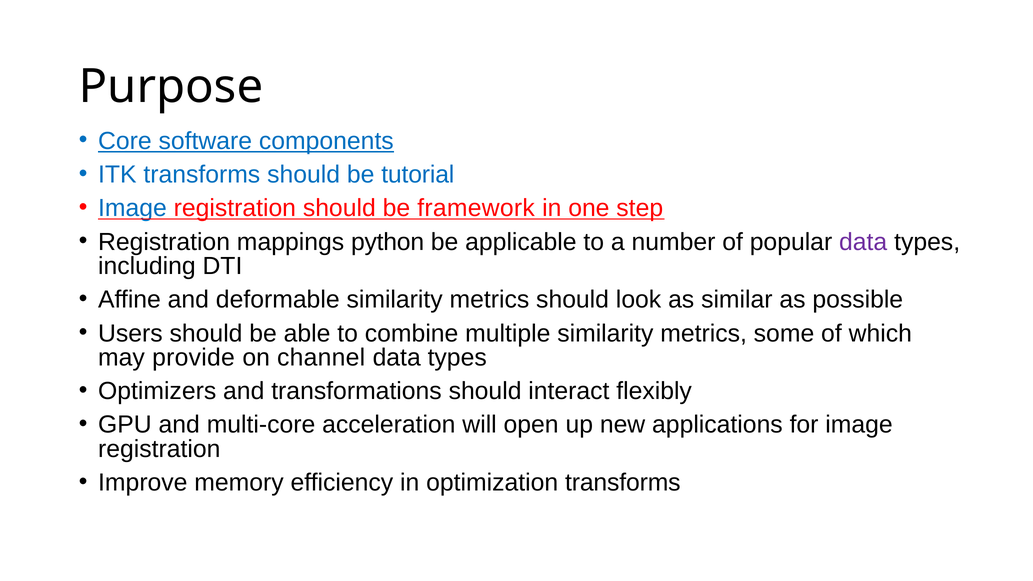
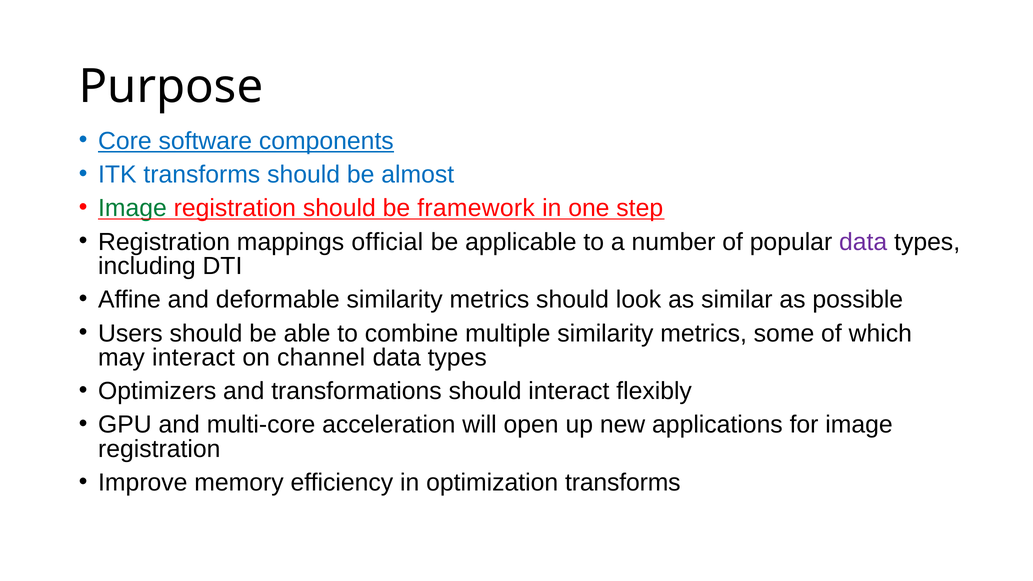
tutorial: tutorial -> almost (418, 175)
Image colour: blue -> green (132, 208)
python: python -> official (387, 242)
may provide: provide -> interact (194, 357)
